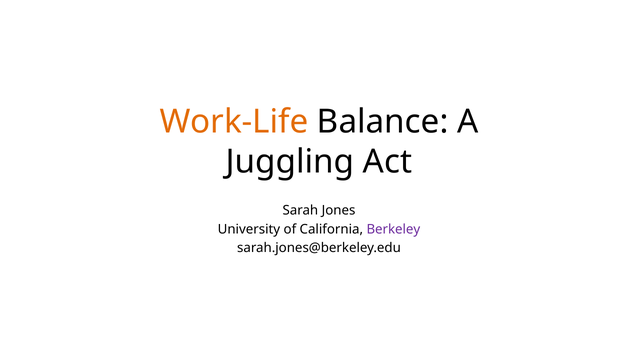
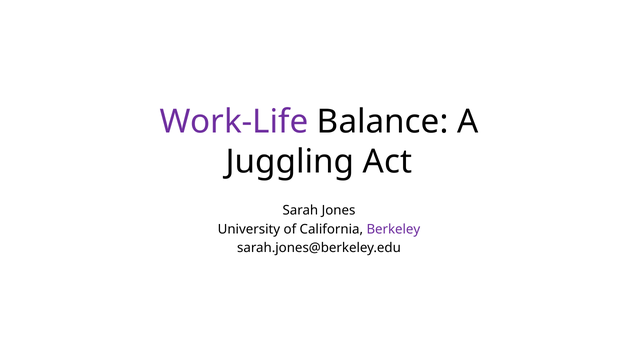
Work-Life colour: orange -> purple (234, 122)
